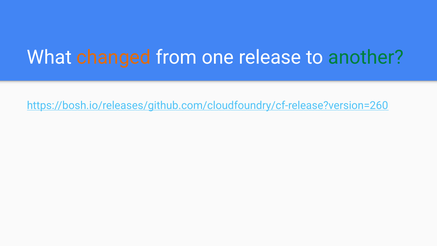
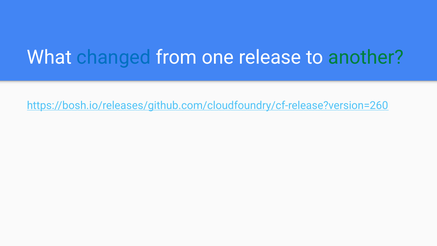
changed colour: orange -> blue (114, 57)
